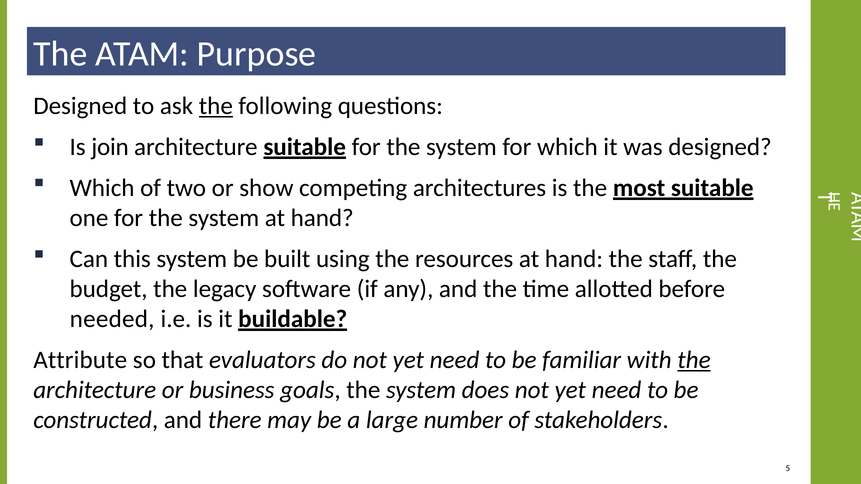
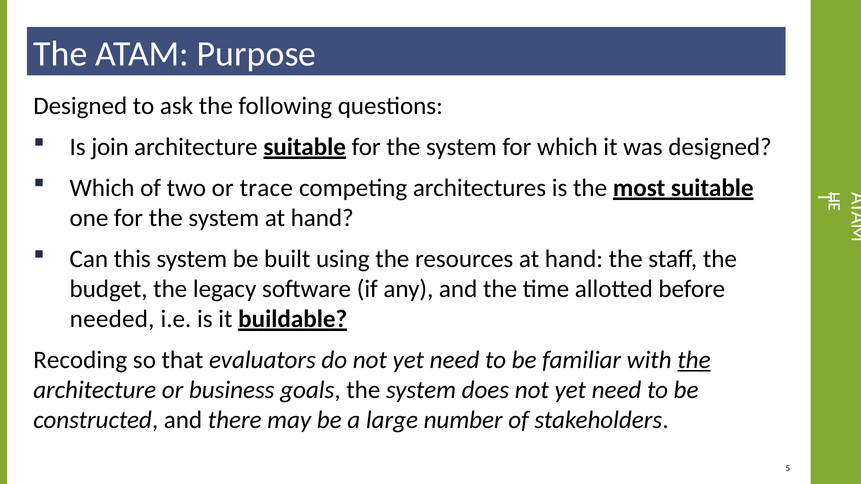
the underline: present -> none (216, 106)
show: show -> trace (266, 188)
Attribute: Attribute -> Recoding (80, 360)
